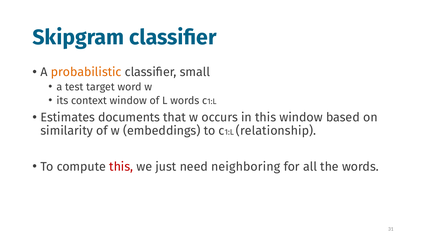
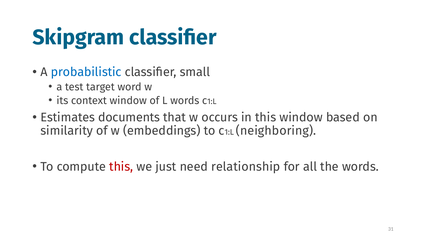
probabilistic colour: orange -> blue (86, 72)
relationship: relationship -> neighboring (276, 131)
neighboring: neighboring -> relationship (246, 166)
